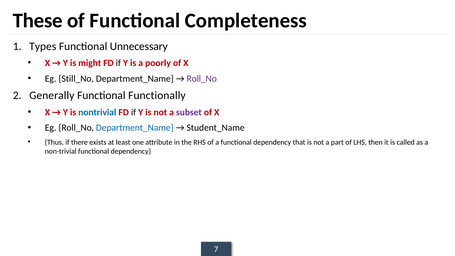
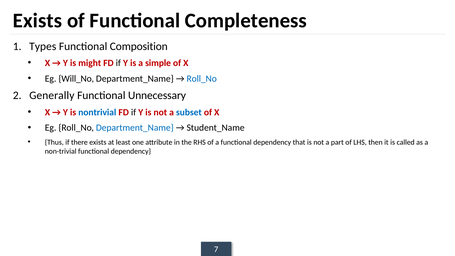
These: These -> Exists (38, 20)
Unnecessary: Unnecessary -> Composition (139, 46)
poorly: poorly -> simple (158, 63)
Still_No: Still_No -> Will_No (76, 79)
Roll_No colour: purple -> blue (202, 79)
Functionally: Functionally -> Unnecessary (157, 96)
subset colour: purple -> blue (189, 112)
